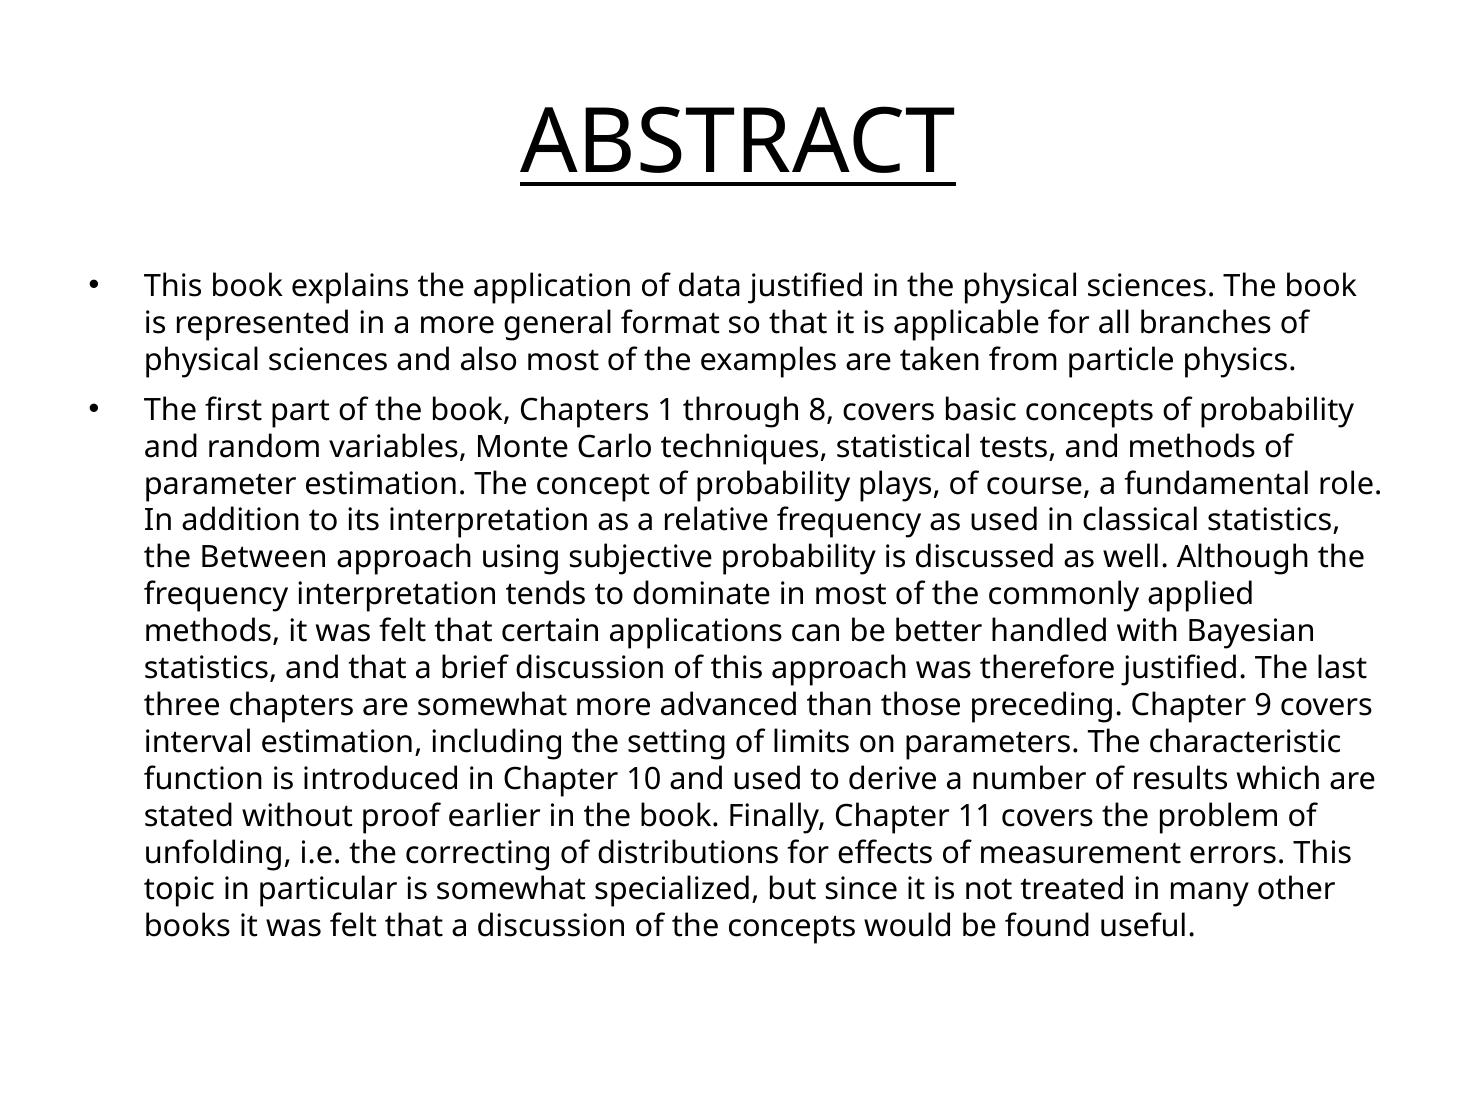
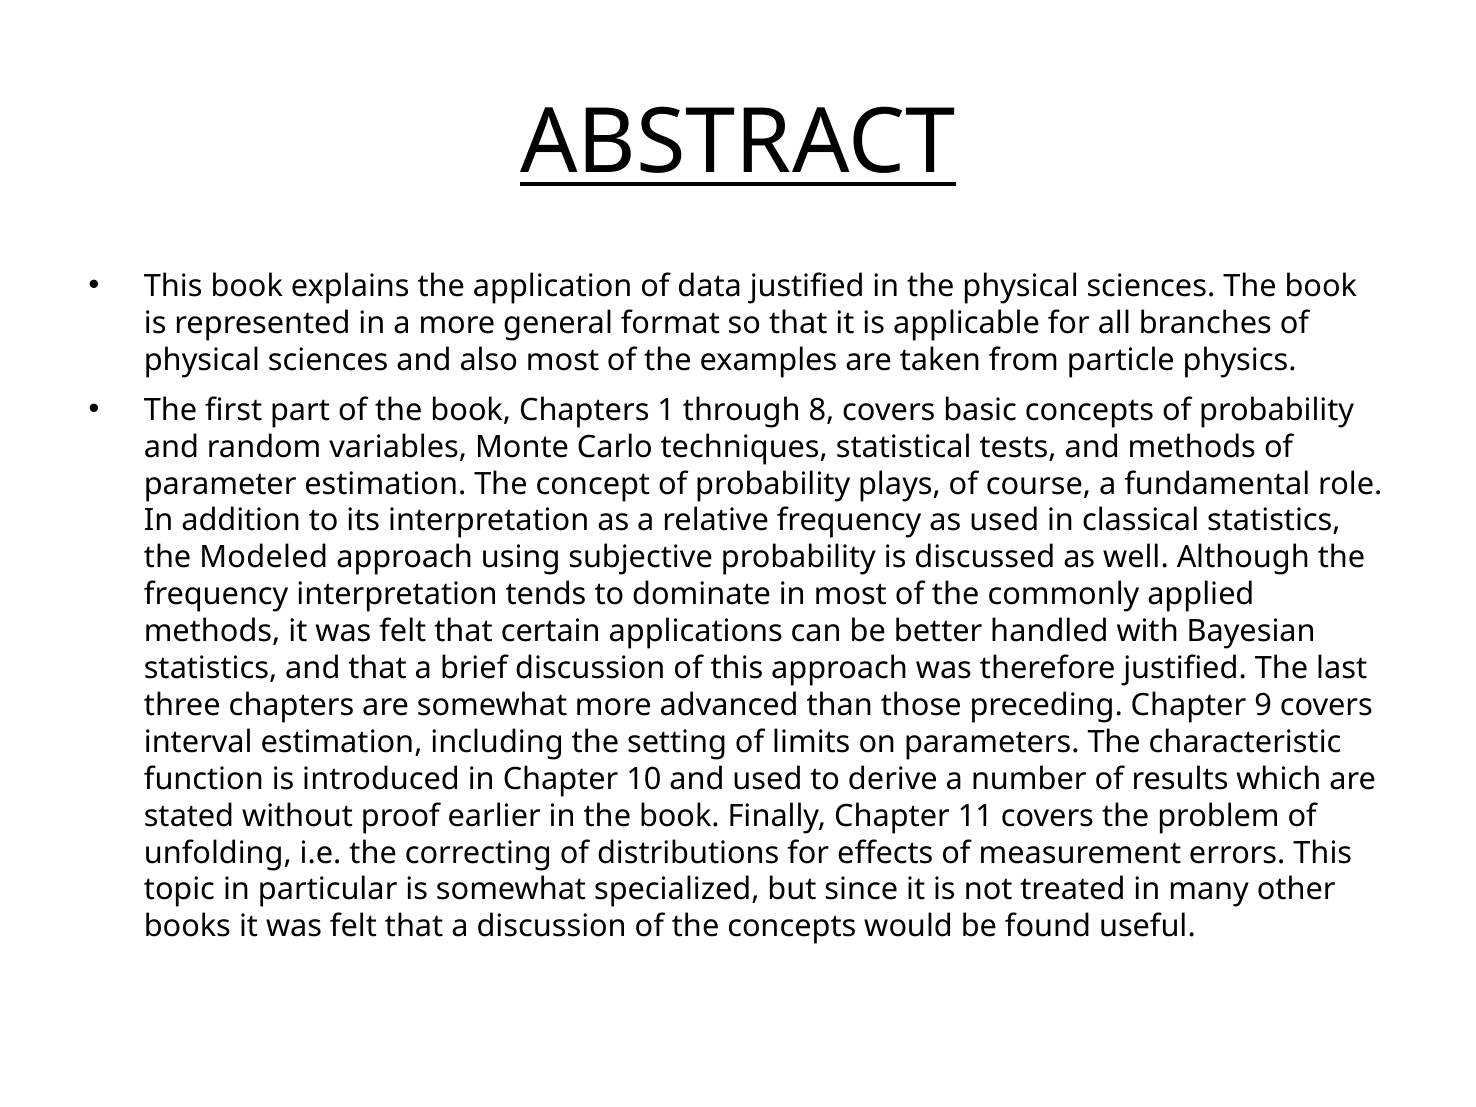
Between: Between -> Modeled (264, 558)
